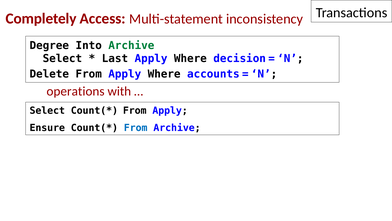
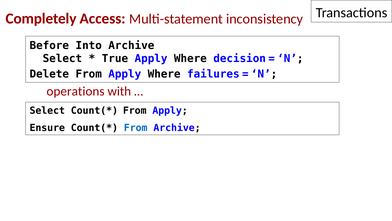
Degree: Degree -> Before (49, 45)
Archive colour: green -> black (131, 45)
Last: Last -> True (115, 58)
accounts: accounts -> failures (213, 74)
